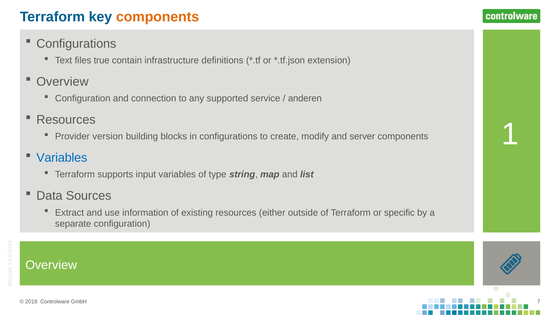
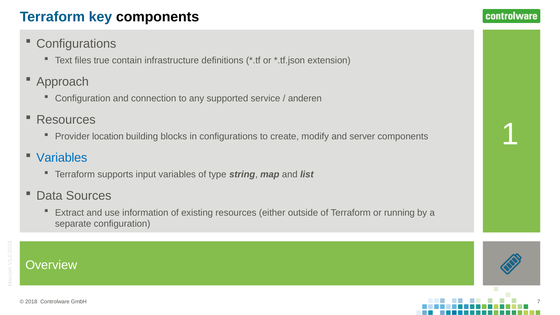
components colour: orange -> black (158, 17)
Overview: Overview -> Approach (63, 82)
version: version -> location (108, 137)
specific: specific -> running (399, 213)
